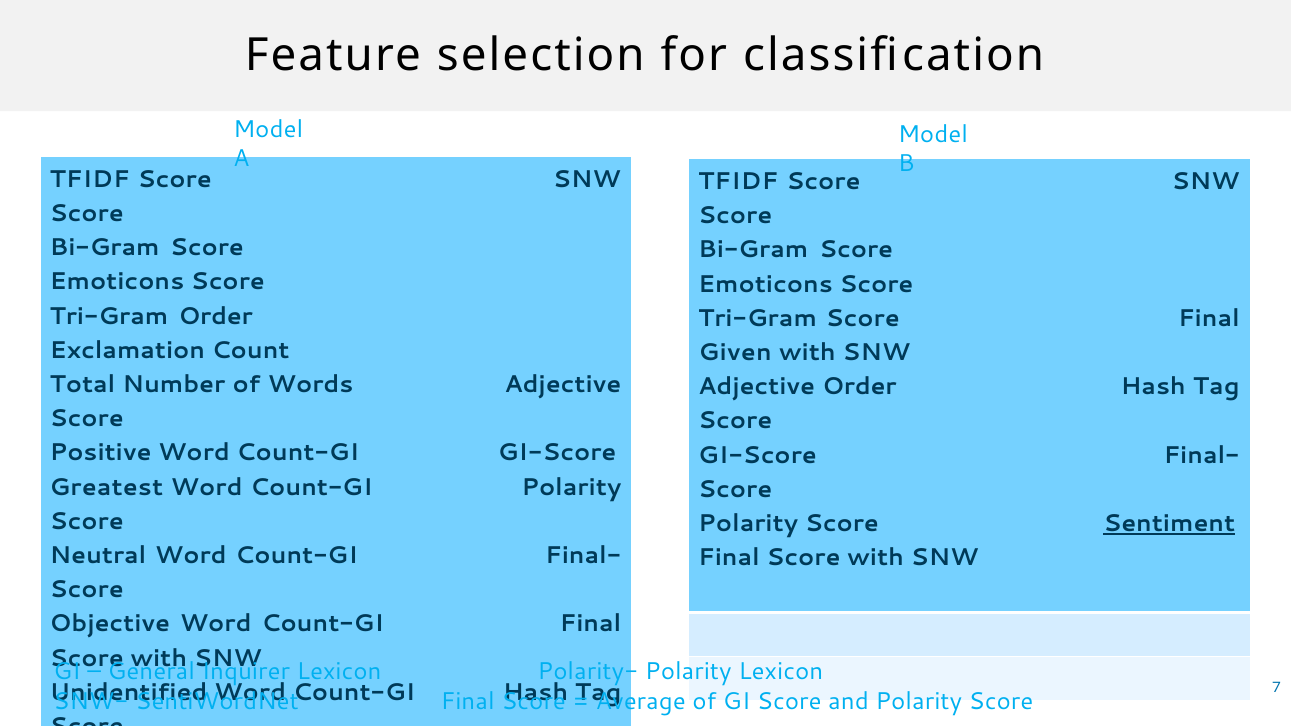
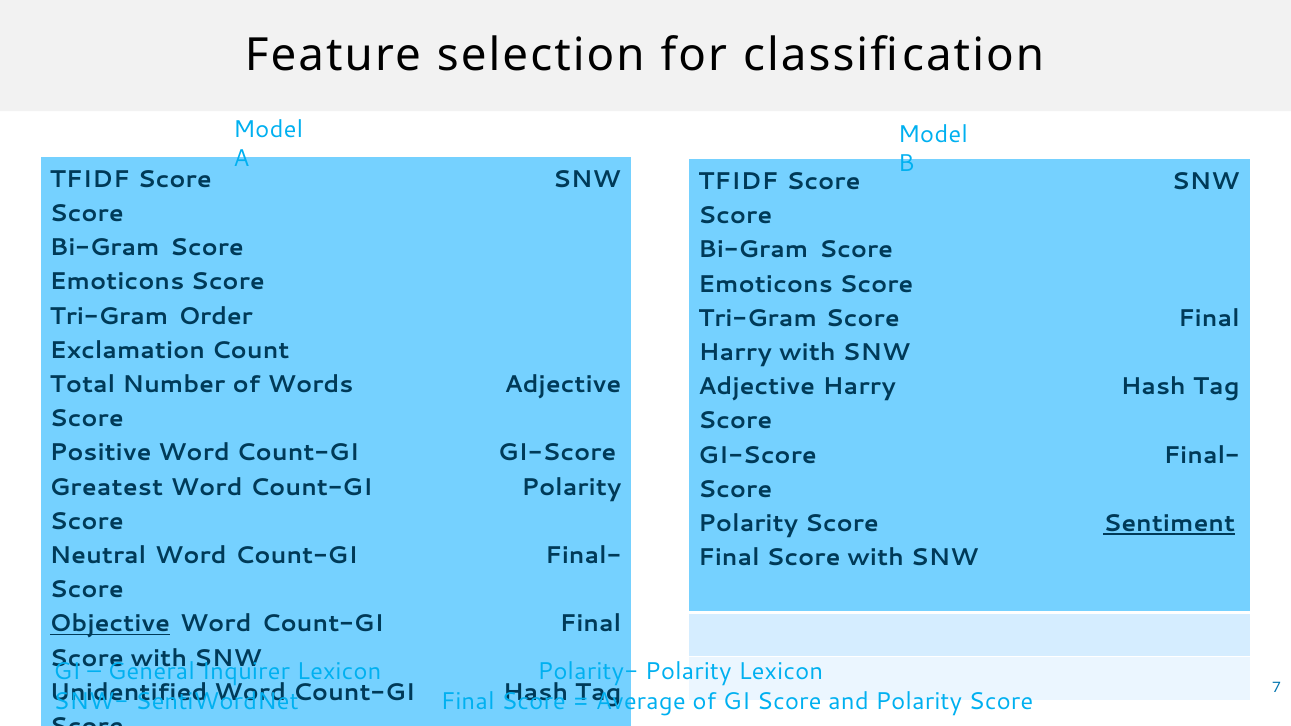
Given: Given -> Harry (735, 353)
Adjective Order: Order -> Harry (859, 387)
Objective underline: none -> present (110, 624)
